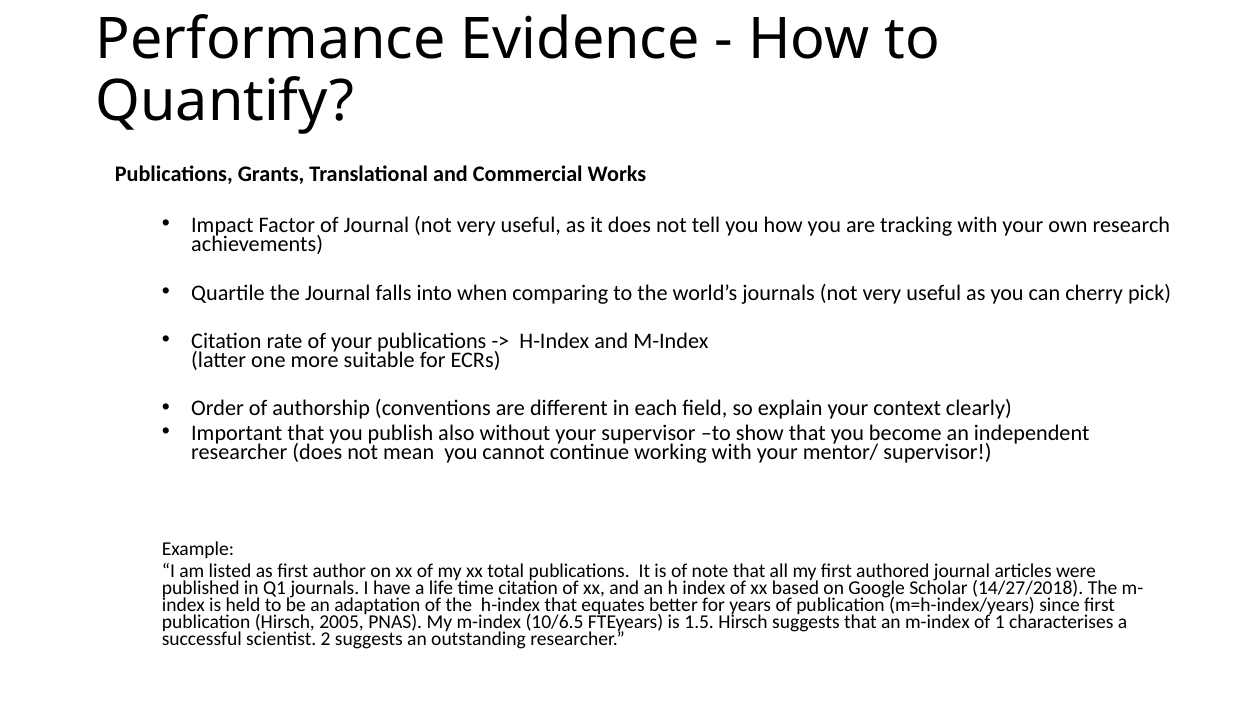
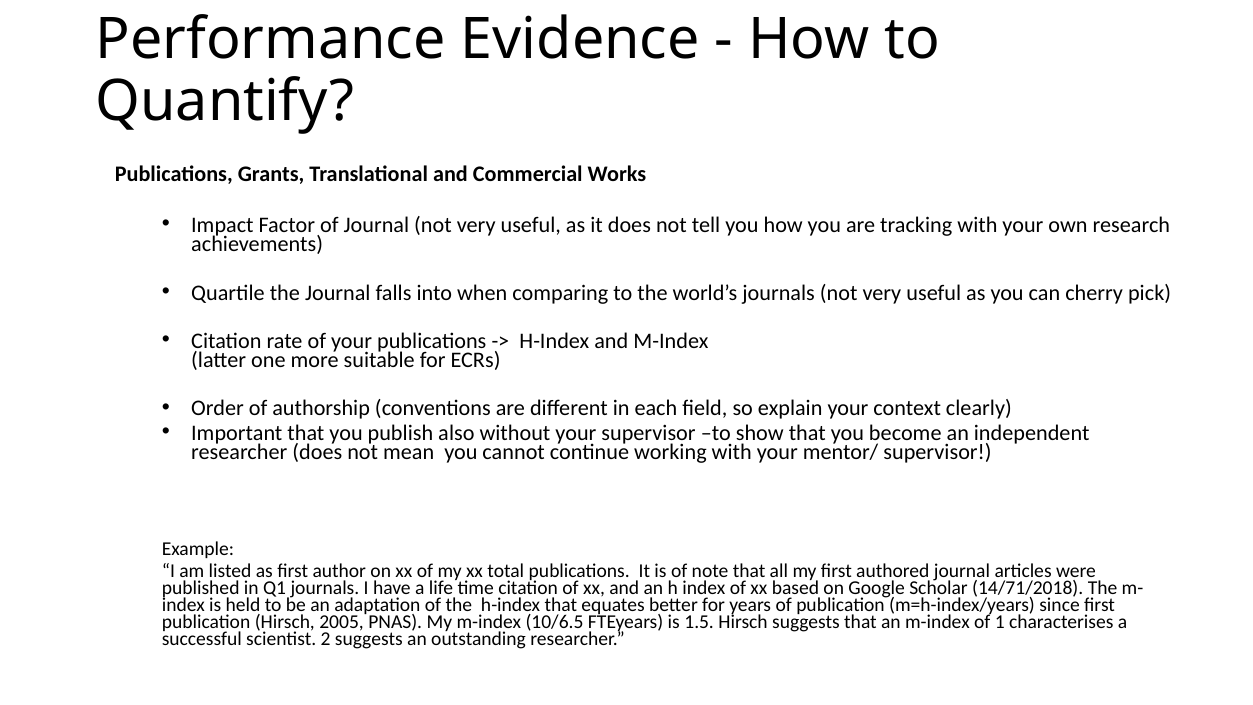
14/27/2018: 14/27/2018 -> 14/71/2018 (1028, 588)
